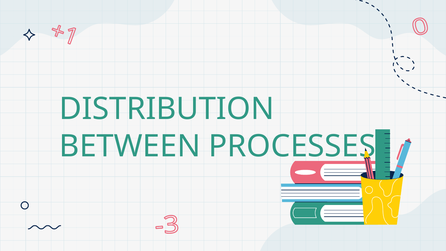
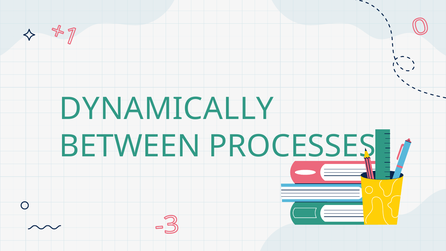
DISTRIBUTION: DISTRIBUTION -> DYNAMICALLY (167, 109)
